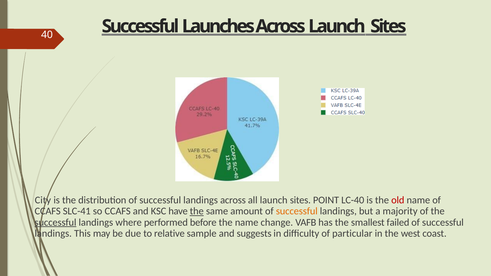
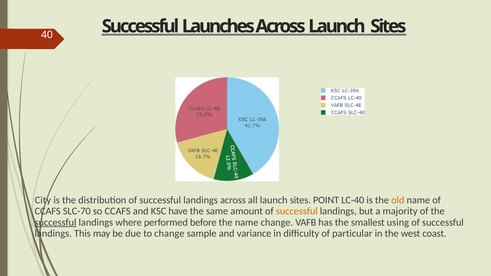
old colour: red -> orange (398, 200)
SLC-41: SLC-41 -> SLC-70 (77, 211)
the underline: present -> none (197, 211)
failed: failed -> using (398, 222)
to relative: relative -> change (169, 233)
suggests: suggests -> variance (254, 233)
